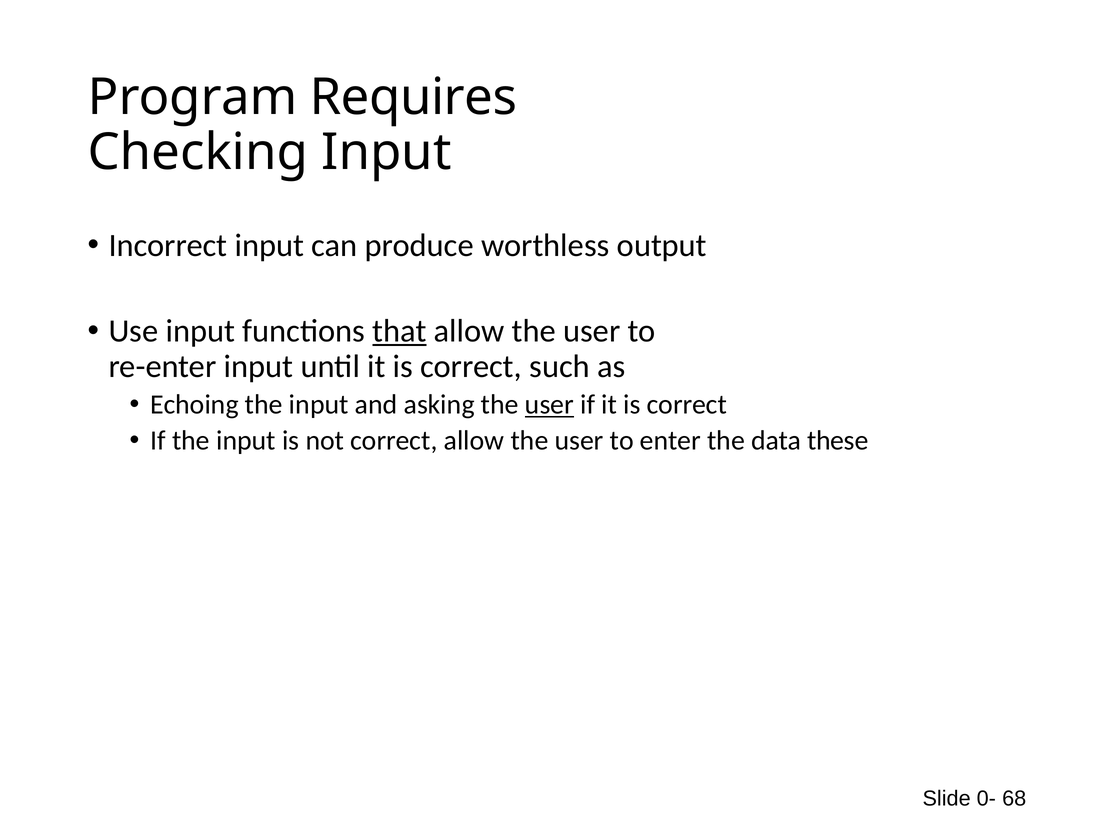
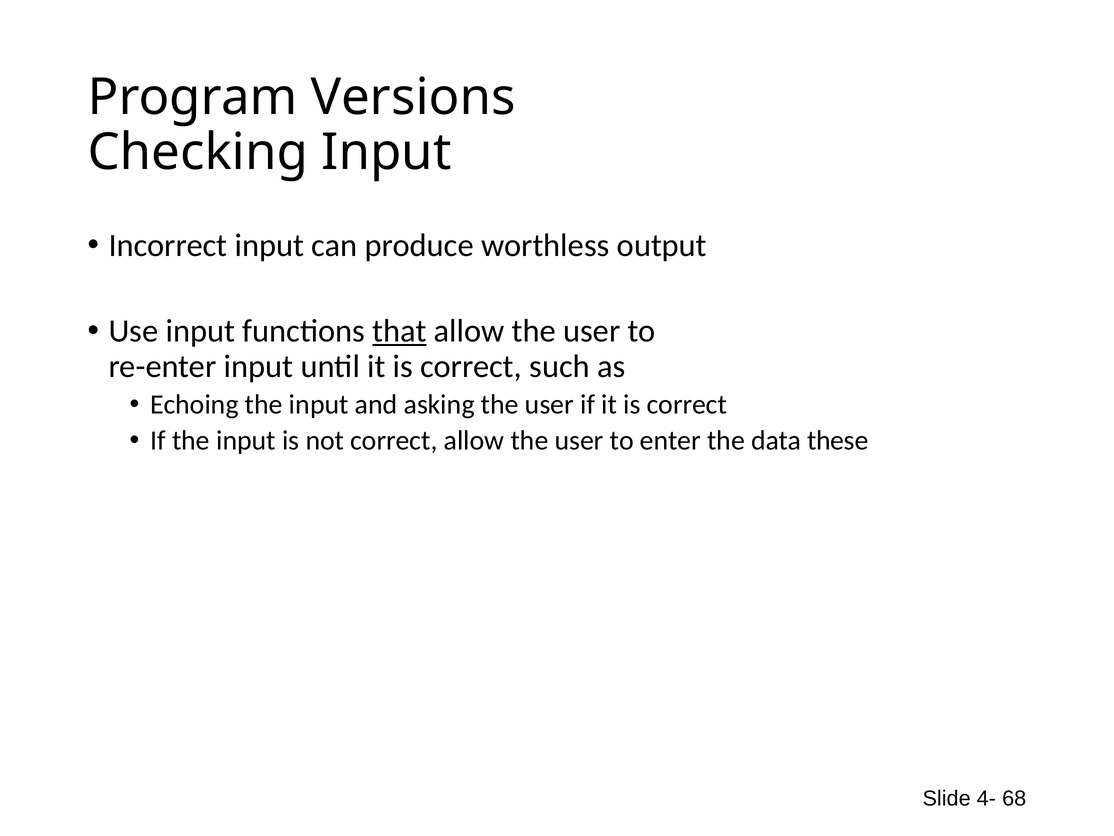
Requires: Requires -> Versions (413, 97)
user underline: present -> none (549, 405)
0-: 0- -> 4- (986, 798)
